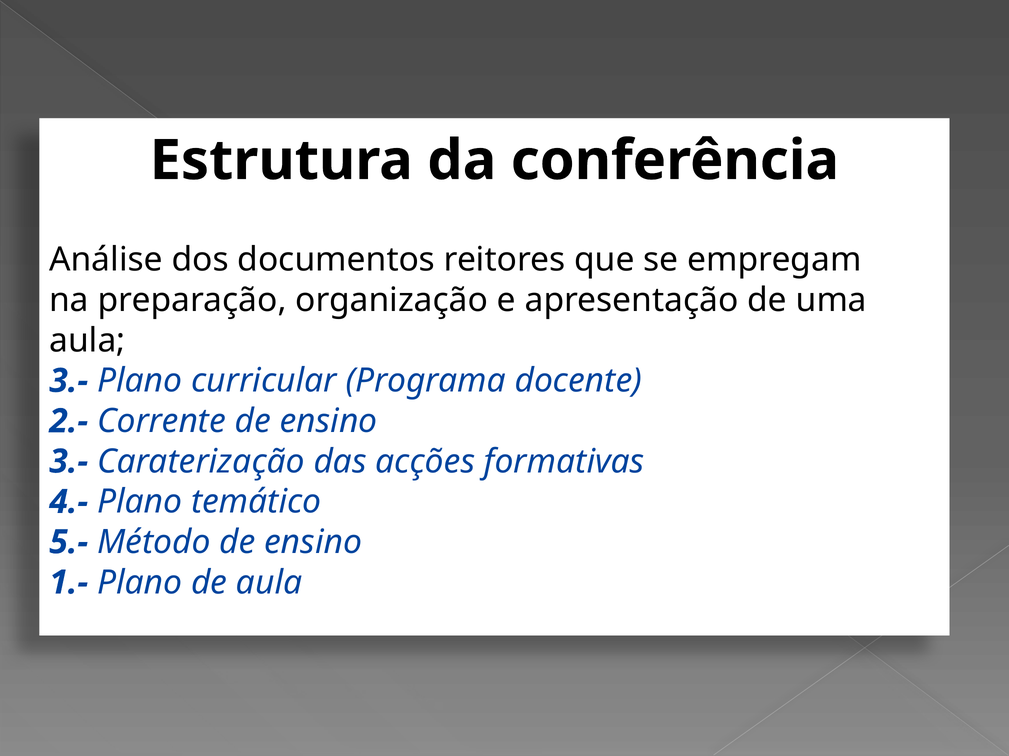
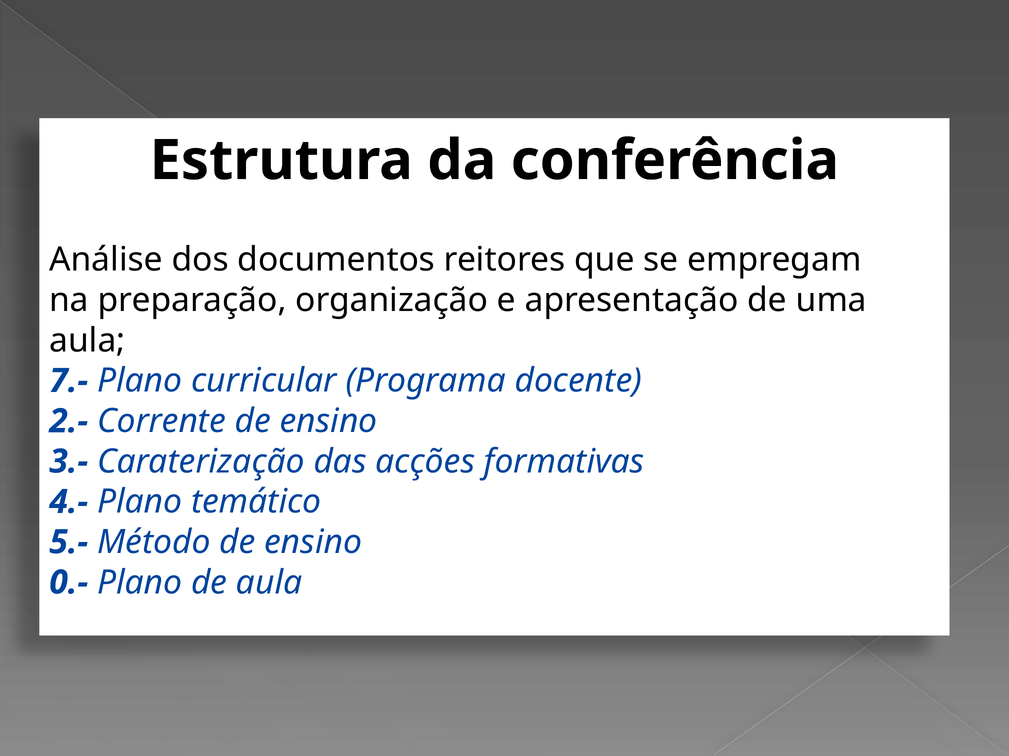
3.-: 3.- -> 7.- (69, 381)
1.-: 1.- -> 0.- (69, 583)
